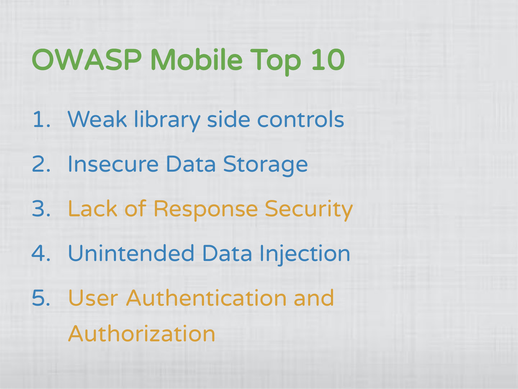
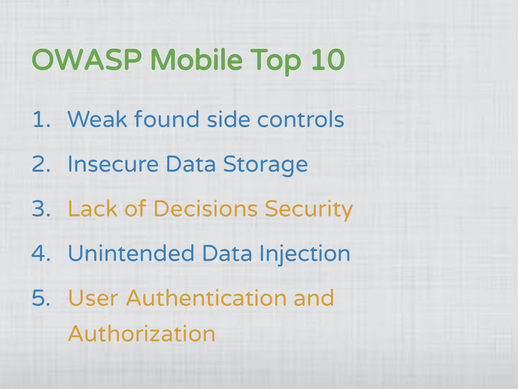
library: library -> found (167, 120)
Response: Response -> Decisions (205, 209)
